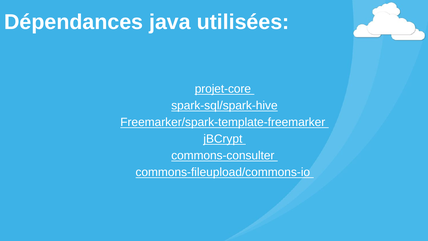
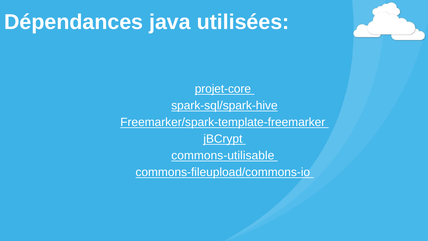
commons-consulter: commons-consulter -> commons-utilisable (223, 155)
